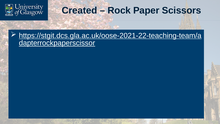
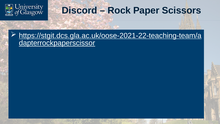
Created: Created -> Discord (79, 10)
